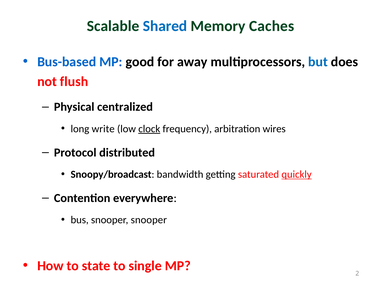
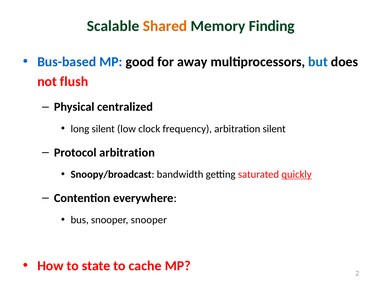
Shared colour: blue -> orange (165, 26)
Caches: Caches -> Finding (272, 26)
long write: write -> silent (103, 129)
clock underline: present -> none (149, 129)
arbitration wires: wires -> silent (274, 129)
Protocol distributed: distributed -> arbitration (127, 152)
single: single -> cache (145, 265)
